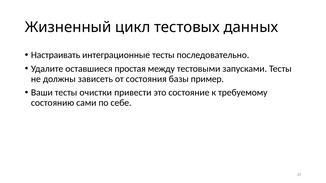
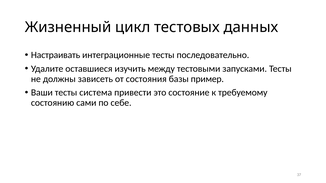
простая: простая -> изучить (130, 69)
очистки: очистки -> система (96, 93)
